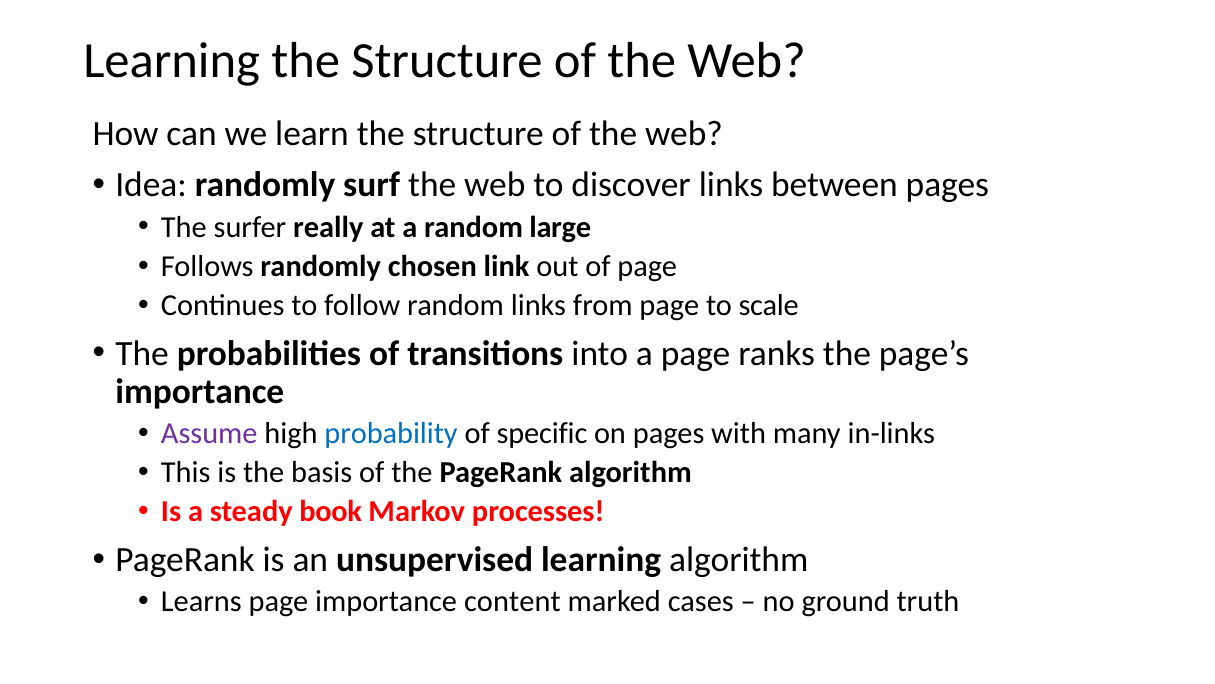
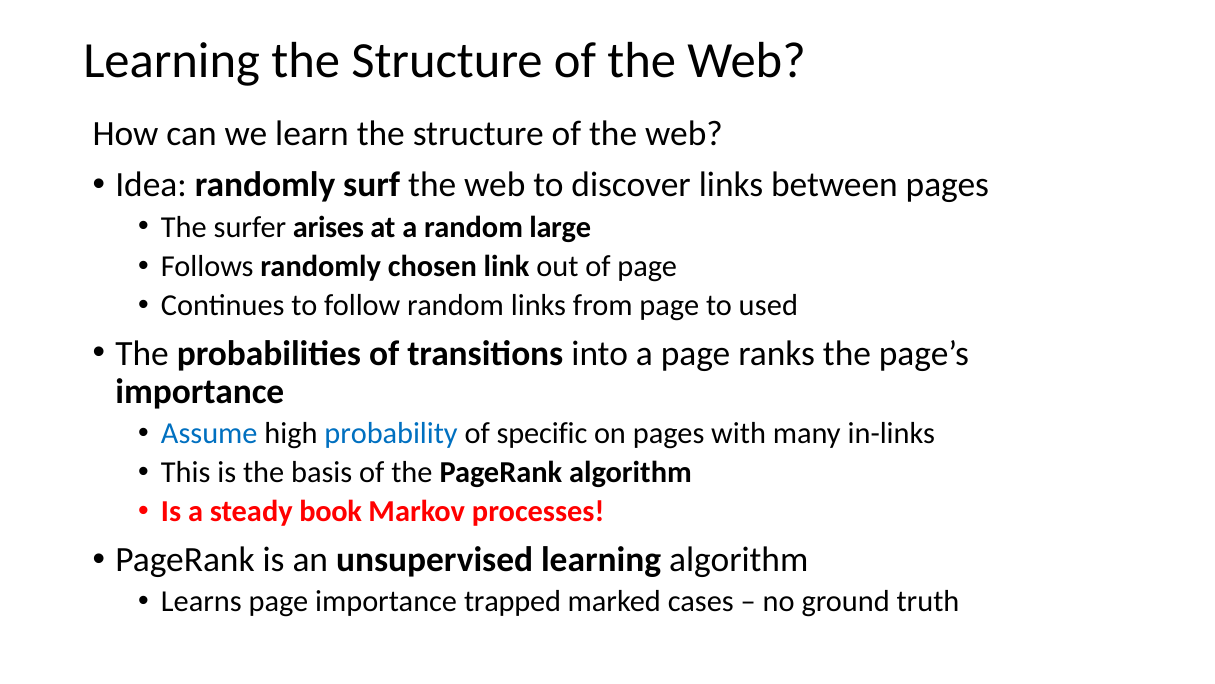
really: really -> arises (328, 227)
scale: scale -> used (768, 305)
Assume colour: purple -> blue (209, 433)
content: content -> trapped (513, 601)
